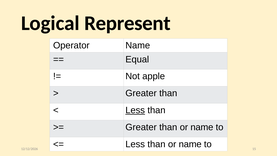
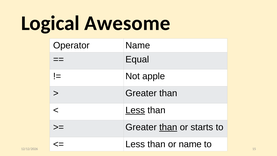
Represent: Represent -> Awesome (127, 23)
than underline: none -> present (168, 127)
name: name -> starts (202, 127)
